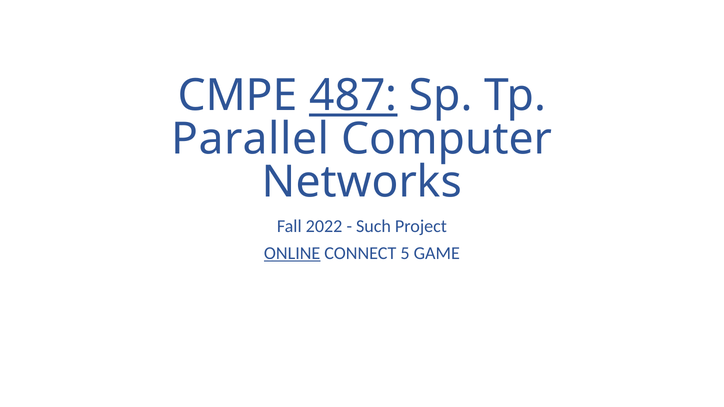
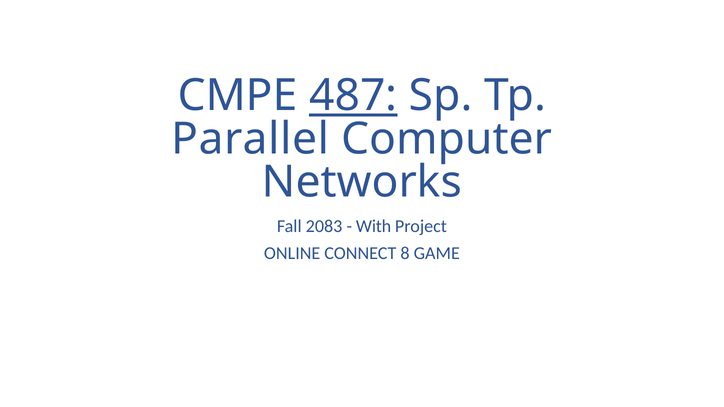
2022: 2022 -> 2083 (324, 226)
Such: Such -> With (374, 226)
ONLINE underline: present -> none (292, 253)
5: 5 -> 8 (405, 253)
